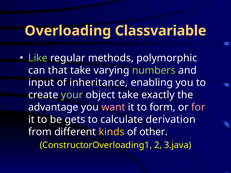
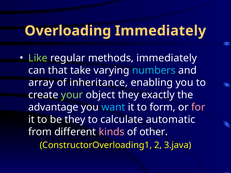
Overloading Classvariable: Classvariable -> Immediately (161, 31)
methods polymorphic: polymorphic -> immediately (167, 58)
numbers colour: light green -> light blue (154, 70)
input: input -> array (41, 83)
object take: take -> they (128, 95)
want colour: pink -> light blue (113, 107)
be gets: gets -> they (75, 120)
derivation: derivation -> automatic (171, 120)
kinds colour: yellow -> pink (112, 132)
